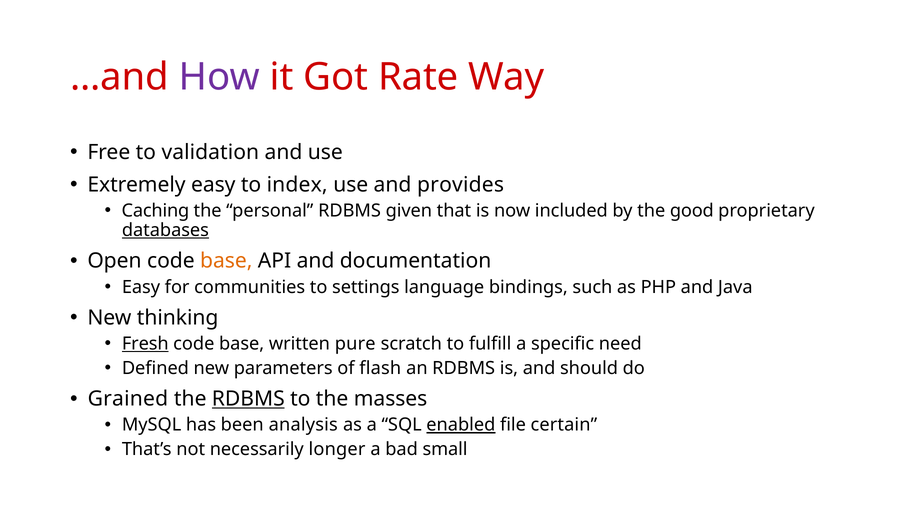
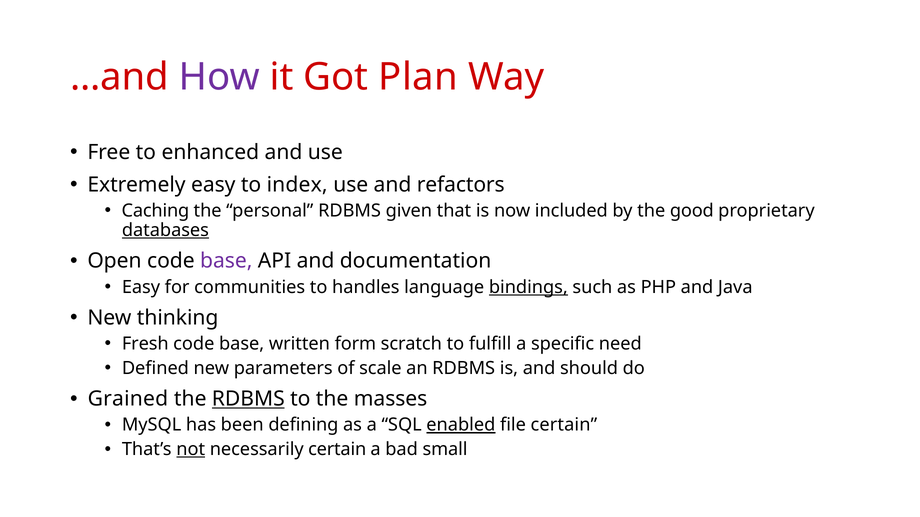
Rate: Rate -> Plan (418, 77)
validation: validation -> enhanced (210, 152)
provides: provides -> refactors (461, 185)
base colour: orange -> purple (226, 261)
settings: settings -> handles (366, 287)
bindings underline: none -> present (528, 287)
Fresh underline: present -> none (145, 344)
pure: pure -> form (355, 344)
flash: flash -> scale (380, 369)
analysis: analysis -> defining (303, 425)
not underline: none -> present (191, 450)
necessarily longer: longer -> certain (337, 450)
